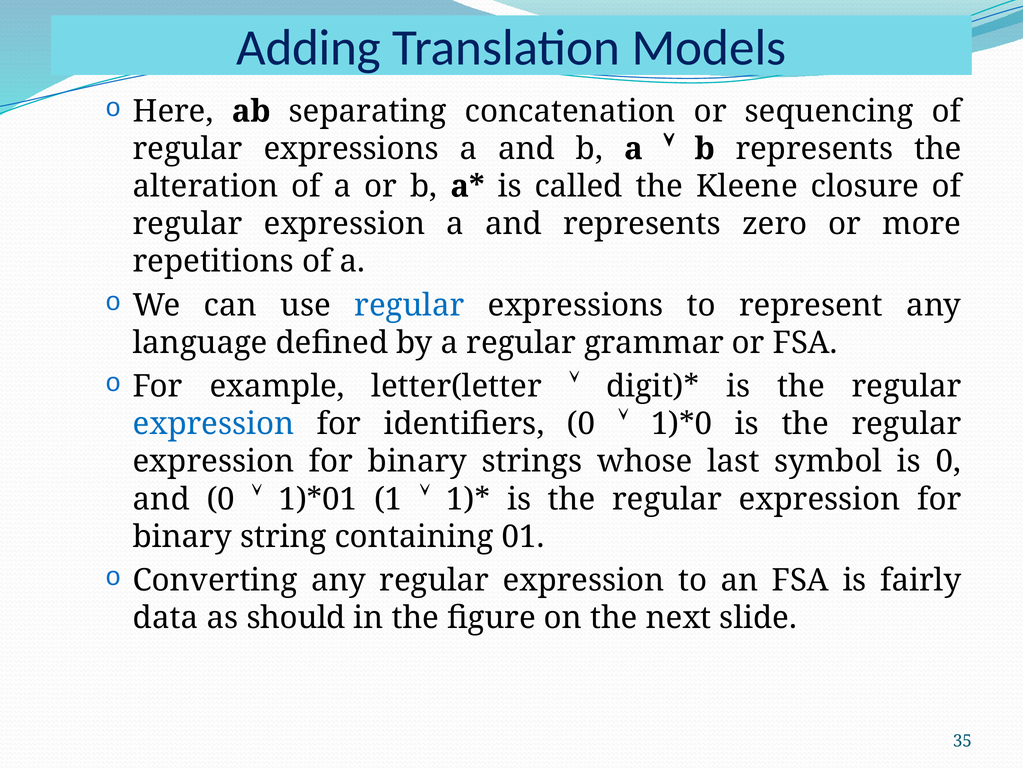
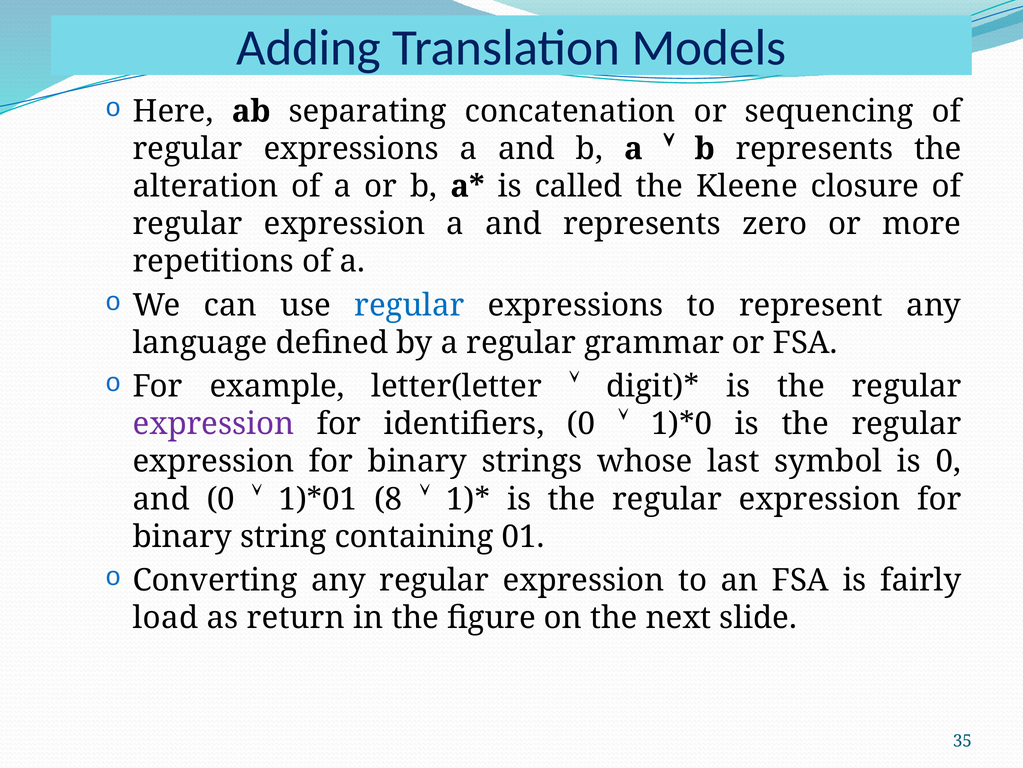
expression colour: blue -> purple (214, 424)
1: 1 -> 8 (388, 499)
data: data -> load (166, 617)
should: should -> return (296, 617)
